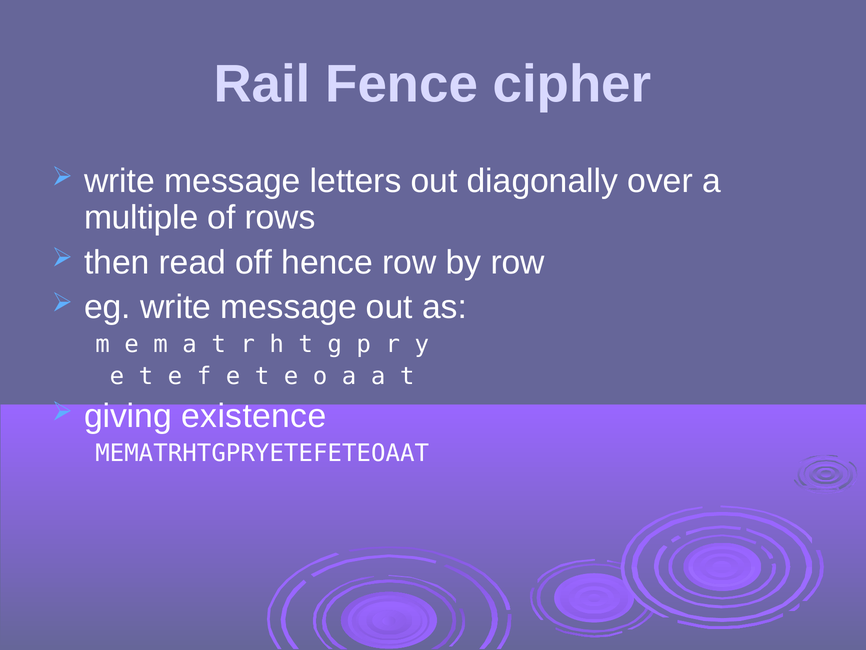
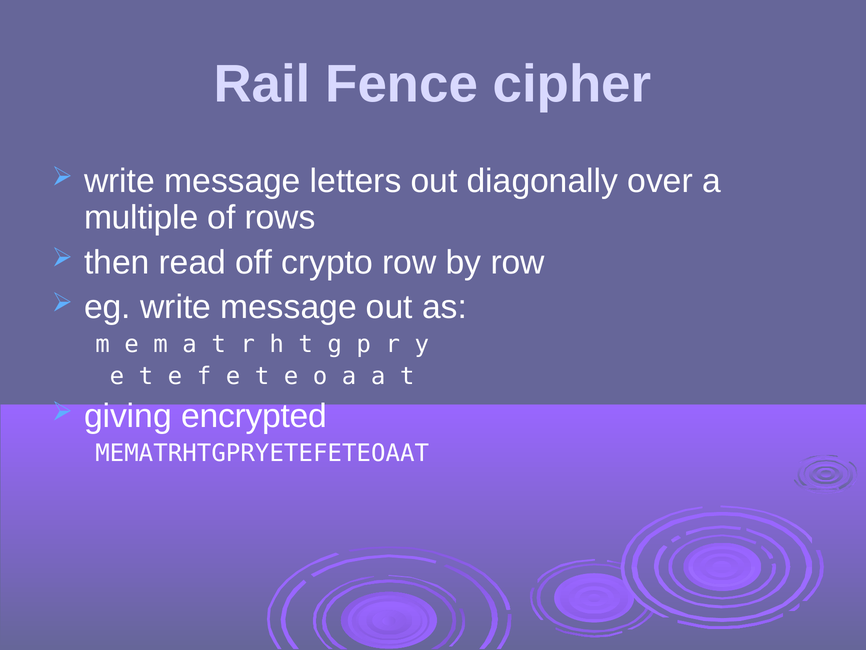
hence: hence -> crypto (327, 262)
existence: existence -> encrypted (254, 416)
